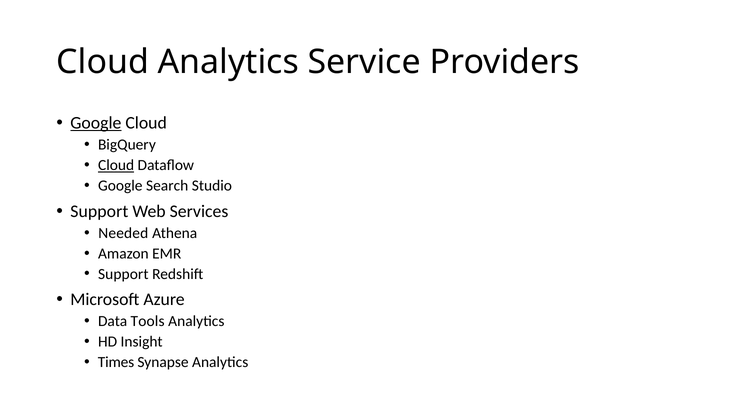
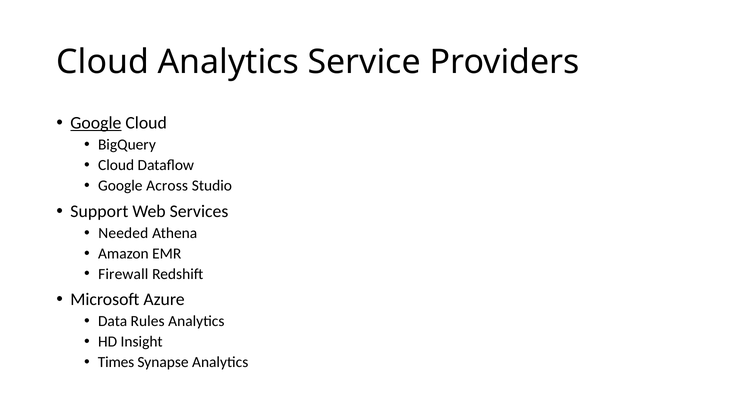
Cloud underline: present -> none (116, 165)
Search: Search -> Across (167, 186)
Support: Support -> Firewall (123, 274)
Tools: Tools -> Rules (148, 321)
